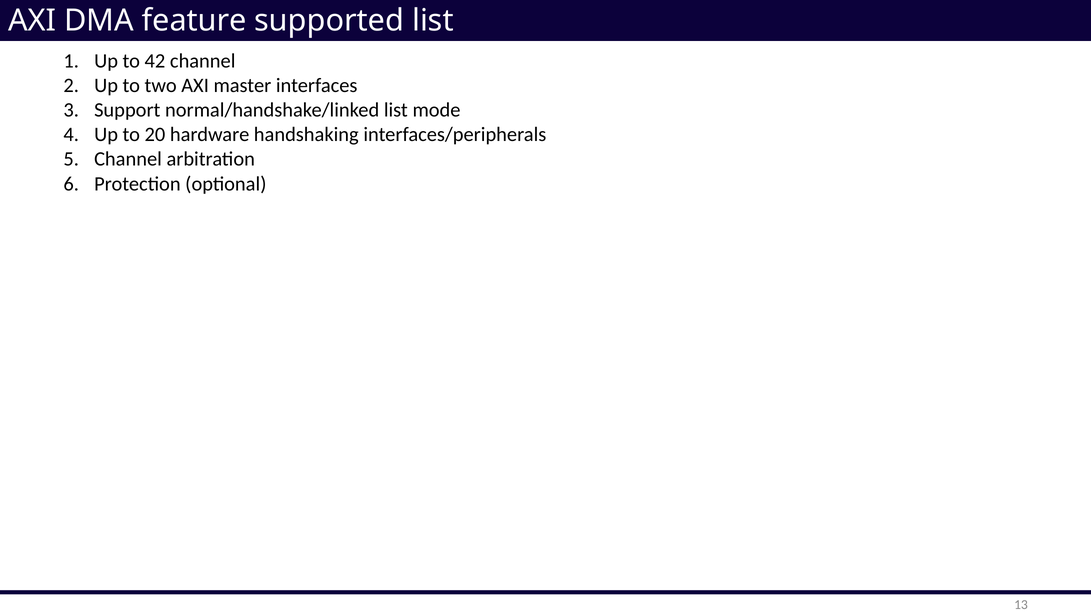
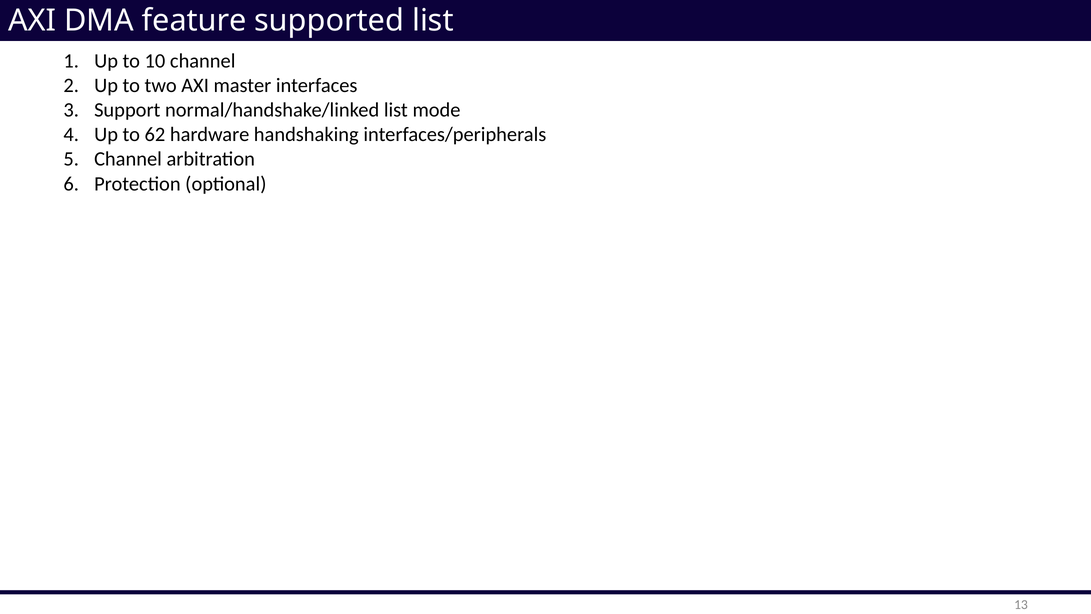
42: 42 -> 10 (155, 61)
20: 20 -> 62 (155, 135)
